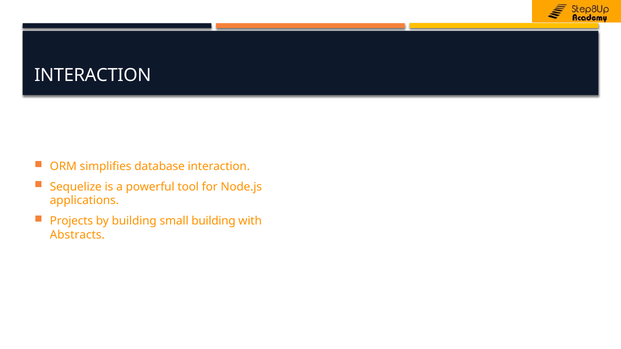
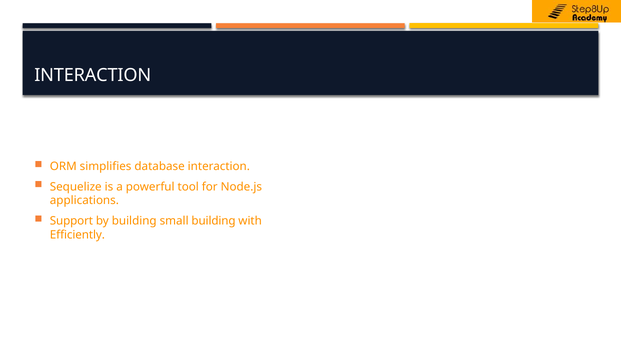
Projects: Projects -> Support (71, 221)
Abstracts: Abstracts -> Efficiently (77, 235)
